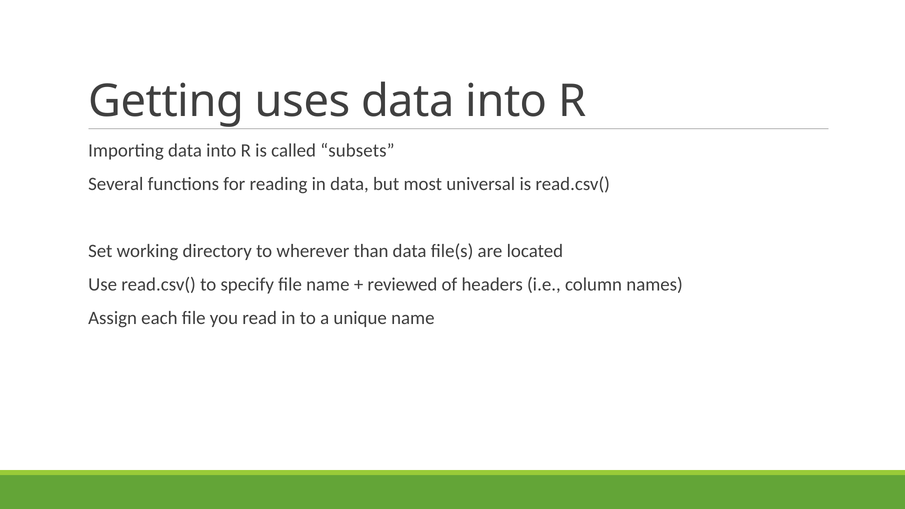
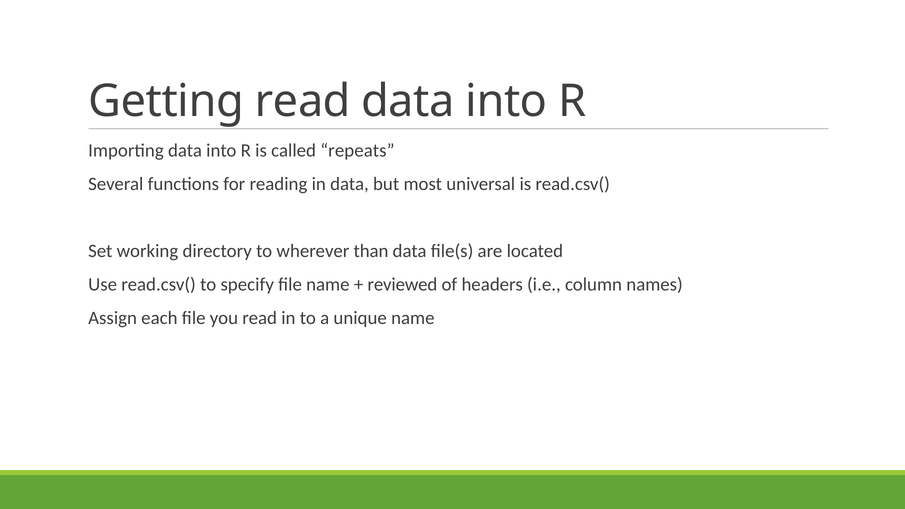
Getting uses: uses -> read (303, 101)
subsets: subsets -> repeats (357, 150)
